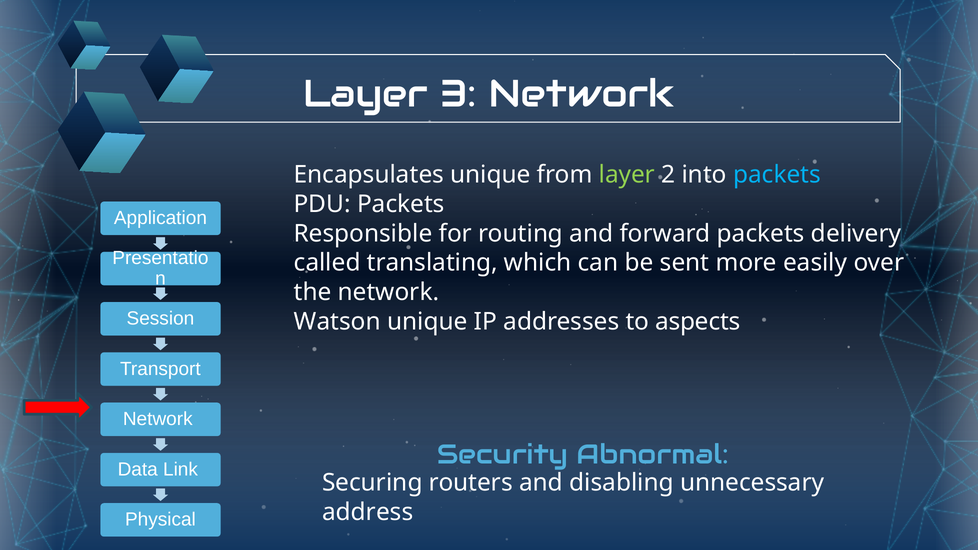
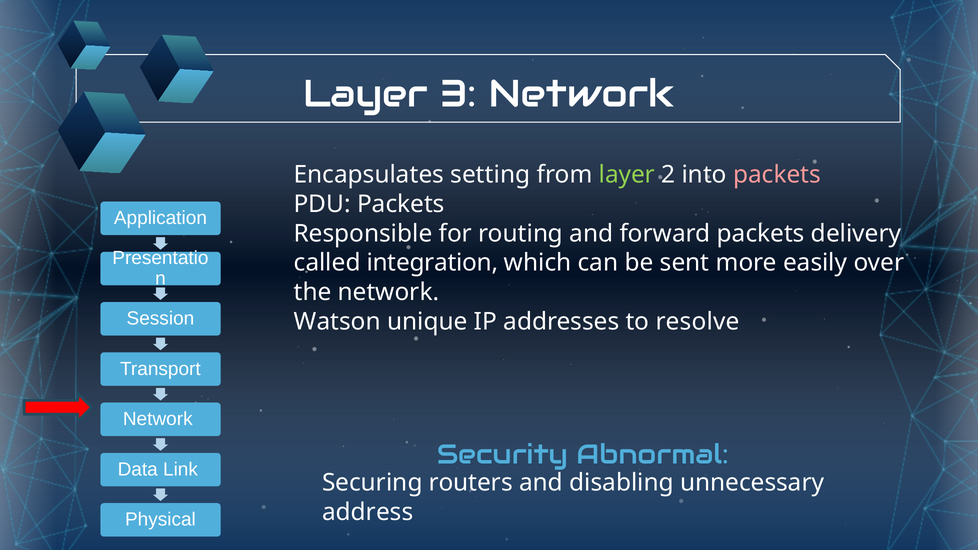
Encapsulates unique: unique -> setting (490, 175)
packets colour: light blue -> pink (777, 175)
translating: translating -> integration (432, 263)
aspects: aspects -> resolve (698, 322)
